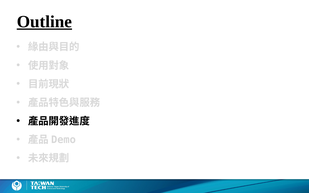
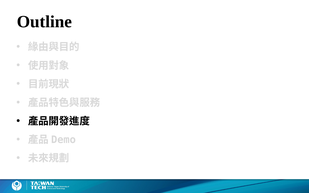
Outline underline: present -> none (44, 22)
